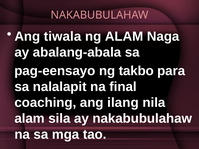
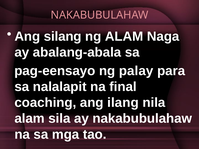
tiwala: tiwala -> silang (63, 36)
takbo: takbo -> palay (136, 71)
